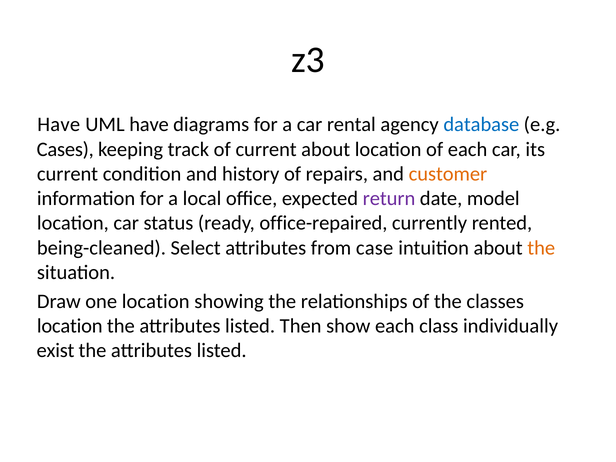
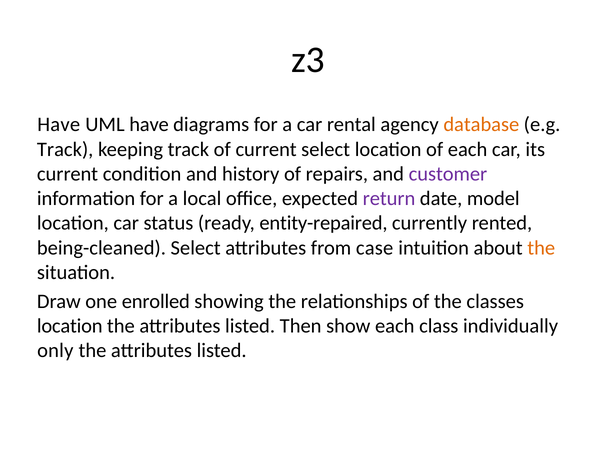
database colour: blue -> orange (481, 125)
Cases: Cases -> Track (65, 149)
current about: about -> select (326, 149)
customer colour: orange -> purple (448, 174)
office-repaired: office-repaired -> entity-repaired (323, 223)
one location: location -> enrolled (156, 301)
exist: exist -> only (55, 351)
